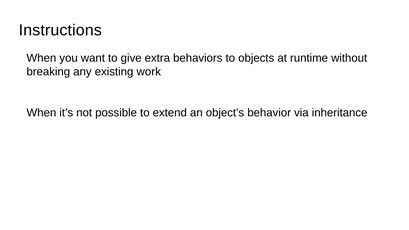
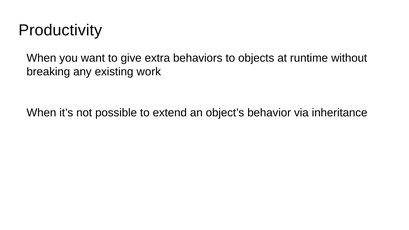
Instructions: Instructions -> Productivity (60, 30)
